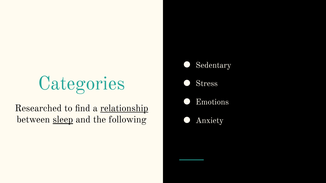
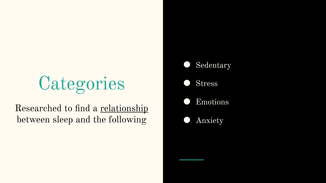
sleep underline: present -> none (63, 120)
